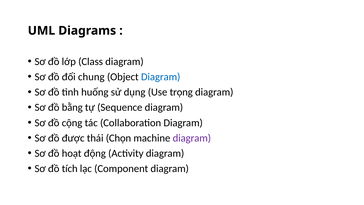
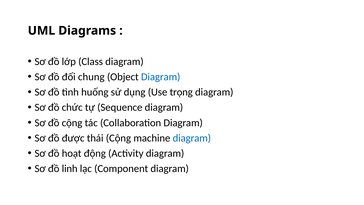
bằng: bằng -> chức (72, 107)
thái Chọn: Chọn -> Cộng (118, 138)
diagram colour: purple -> blue (192, 138)
tích: tích -> linh (70, 168)
